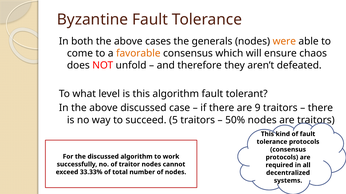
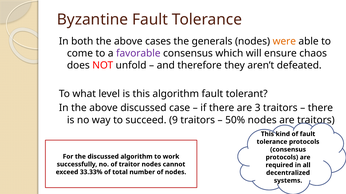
favorable colour: orange -> purple (138, 53)
9: 9 -> 3 (258, 108)
5: 5 -> 9 (173, 120)
